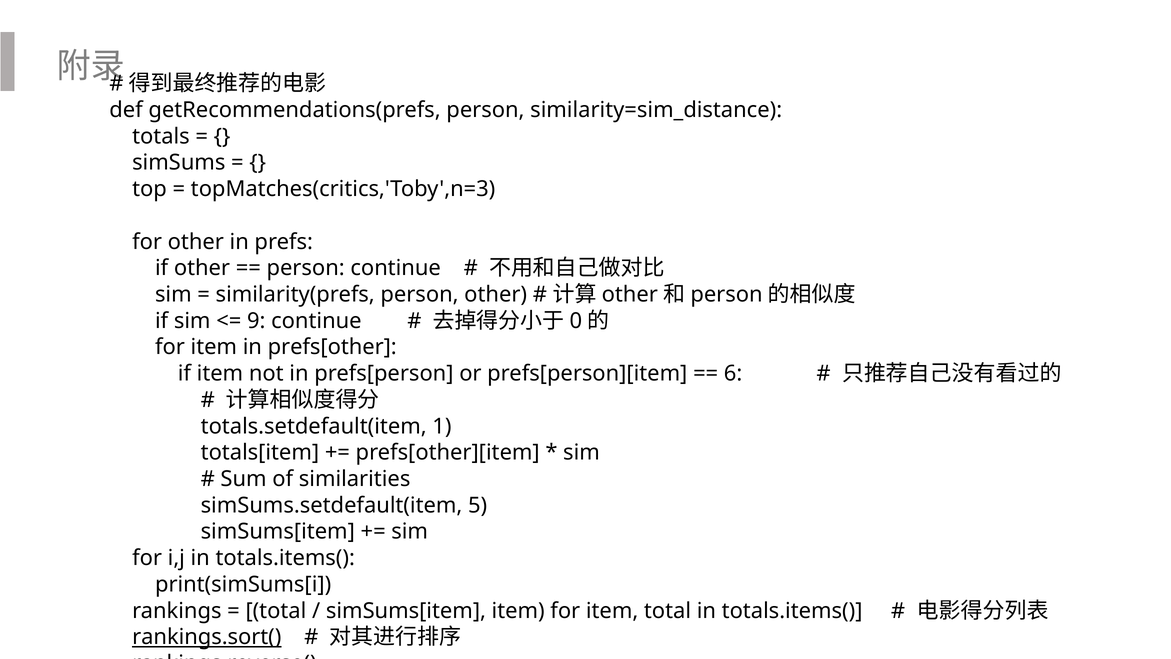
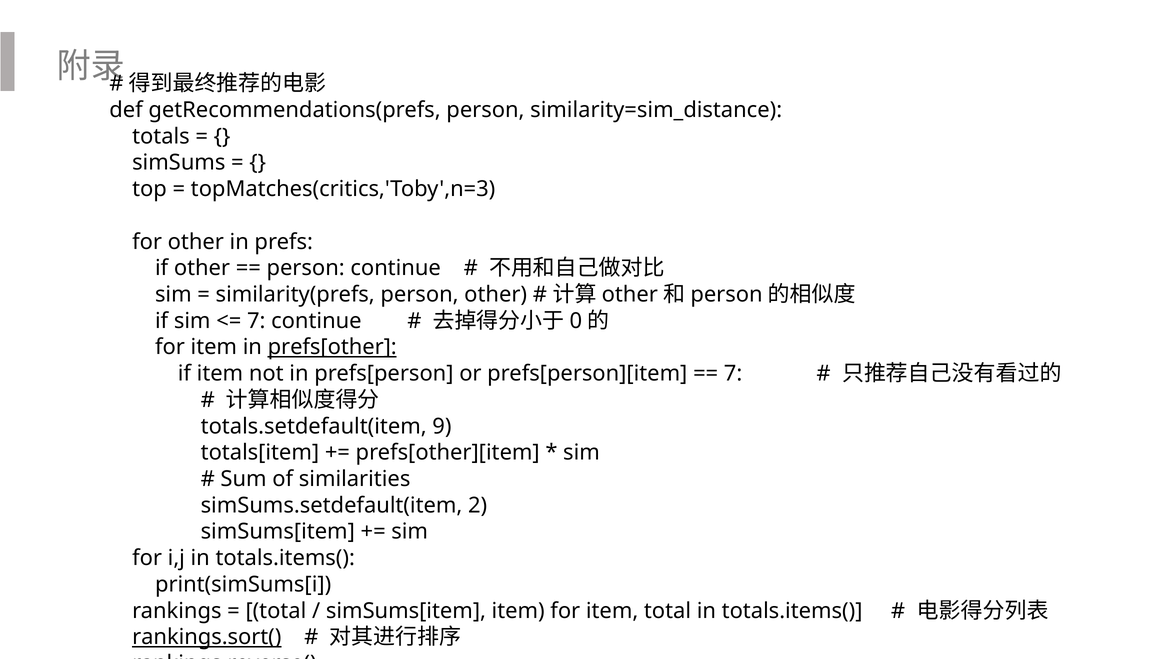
9: 9 -> 7 (256, 321)
prefs[other underline: none -> present (332, 347)
6: 6 -> 7 (733, 373)
1: 1 -> 9 (442, 426)
5: 5 -> 2 (478, 505)
